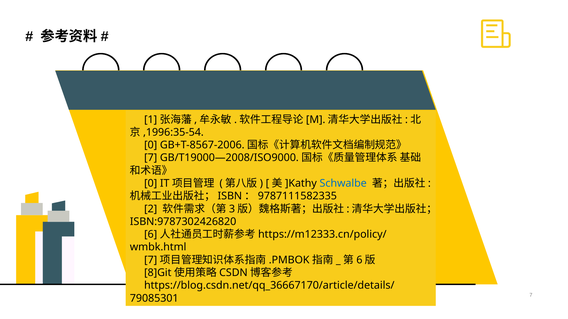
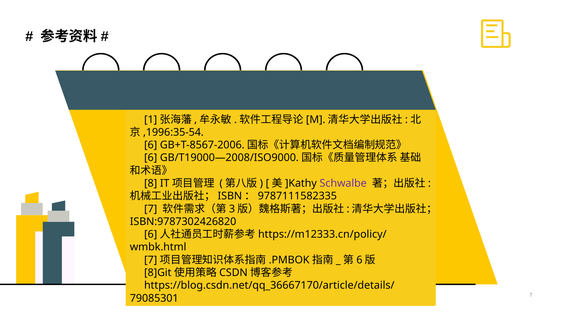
0: 0 -> 6 (151, 145)
7: 7 -> 6 (151, 158)
0: 0 -> 8 (151, 184)
Schwalbe colour: blue -> purple (343, 184)
2: 2 -> 7 (151, 209)
